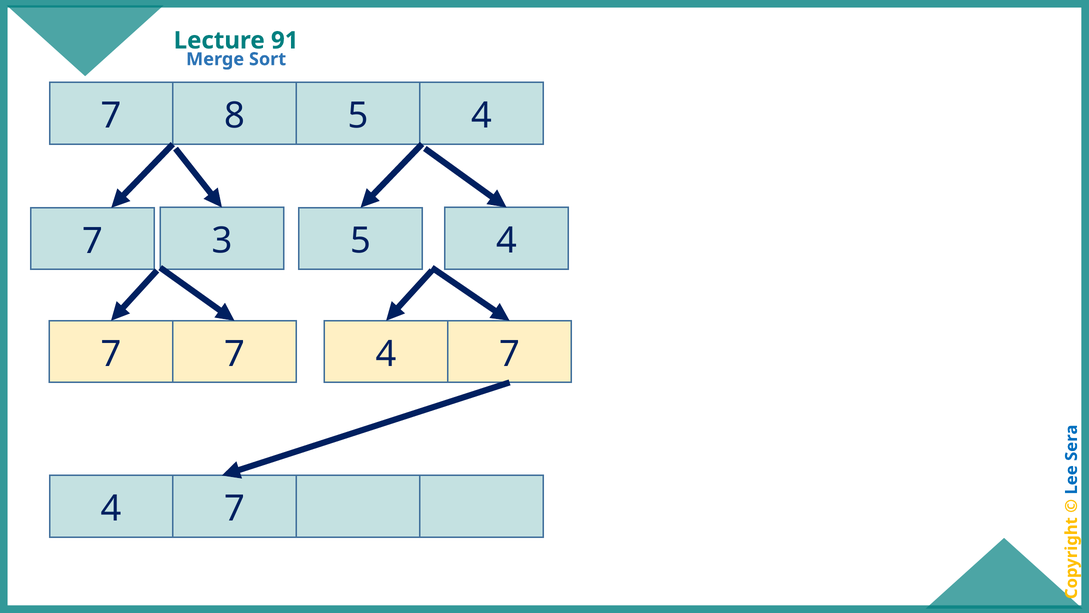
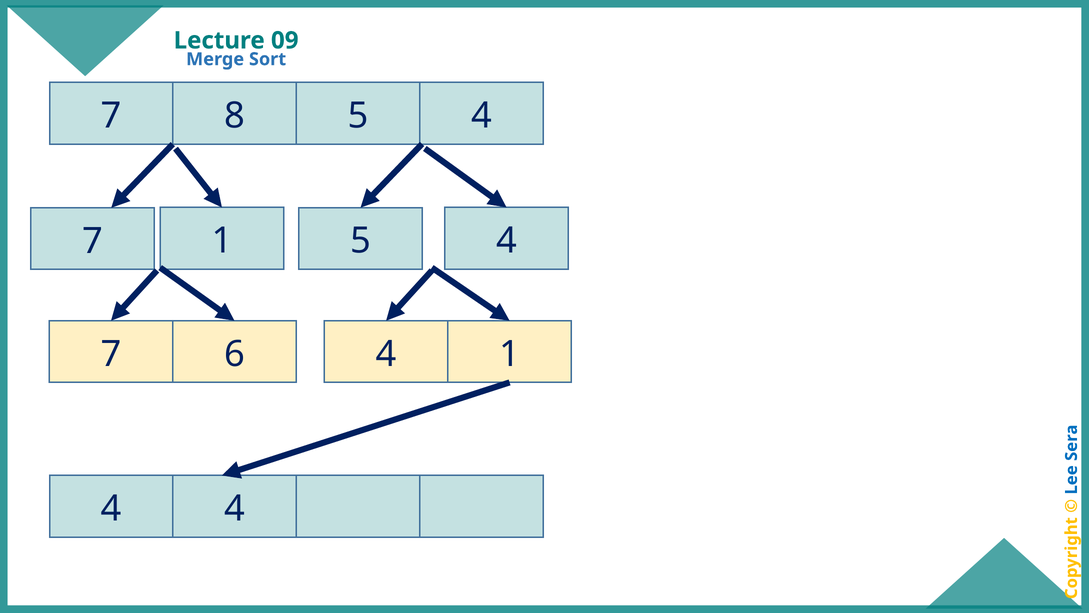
91: 91 -> 09 (285, 40)
7 3: 3 -> 1 (222, 241)
7: 7 -> 6 (234, 354)
7: 7 -> 1 (510, 354)
7: 7 -> 4 (235, 509)
